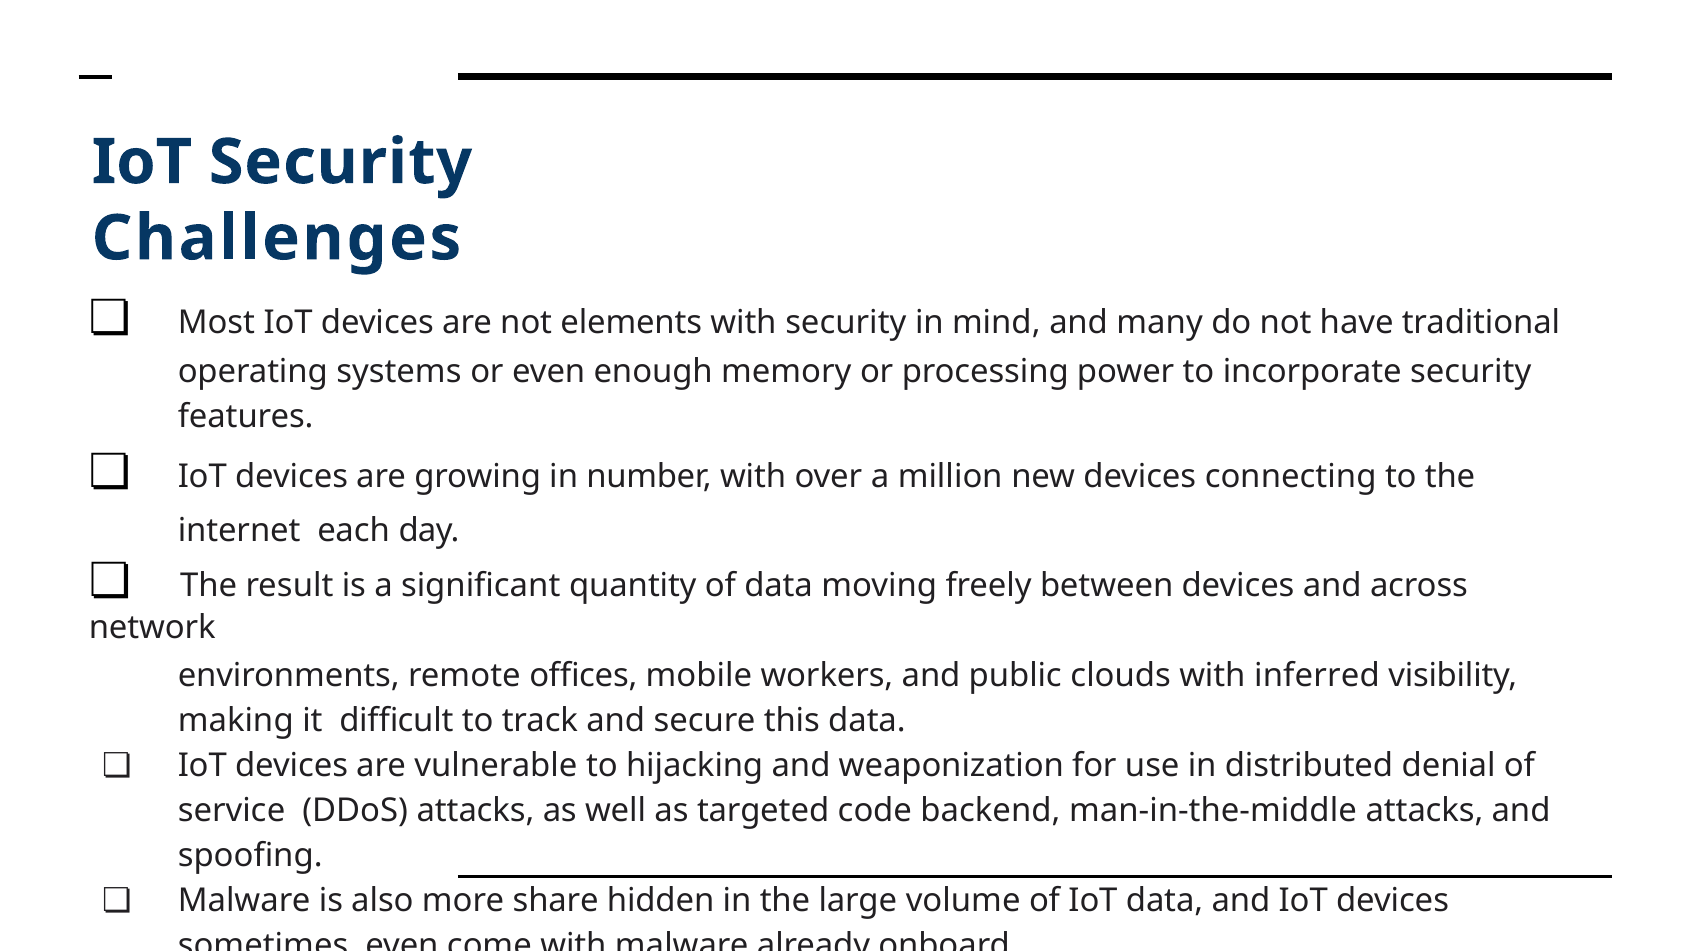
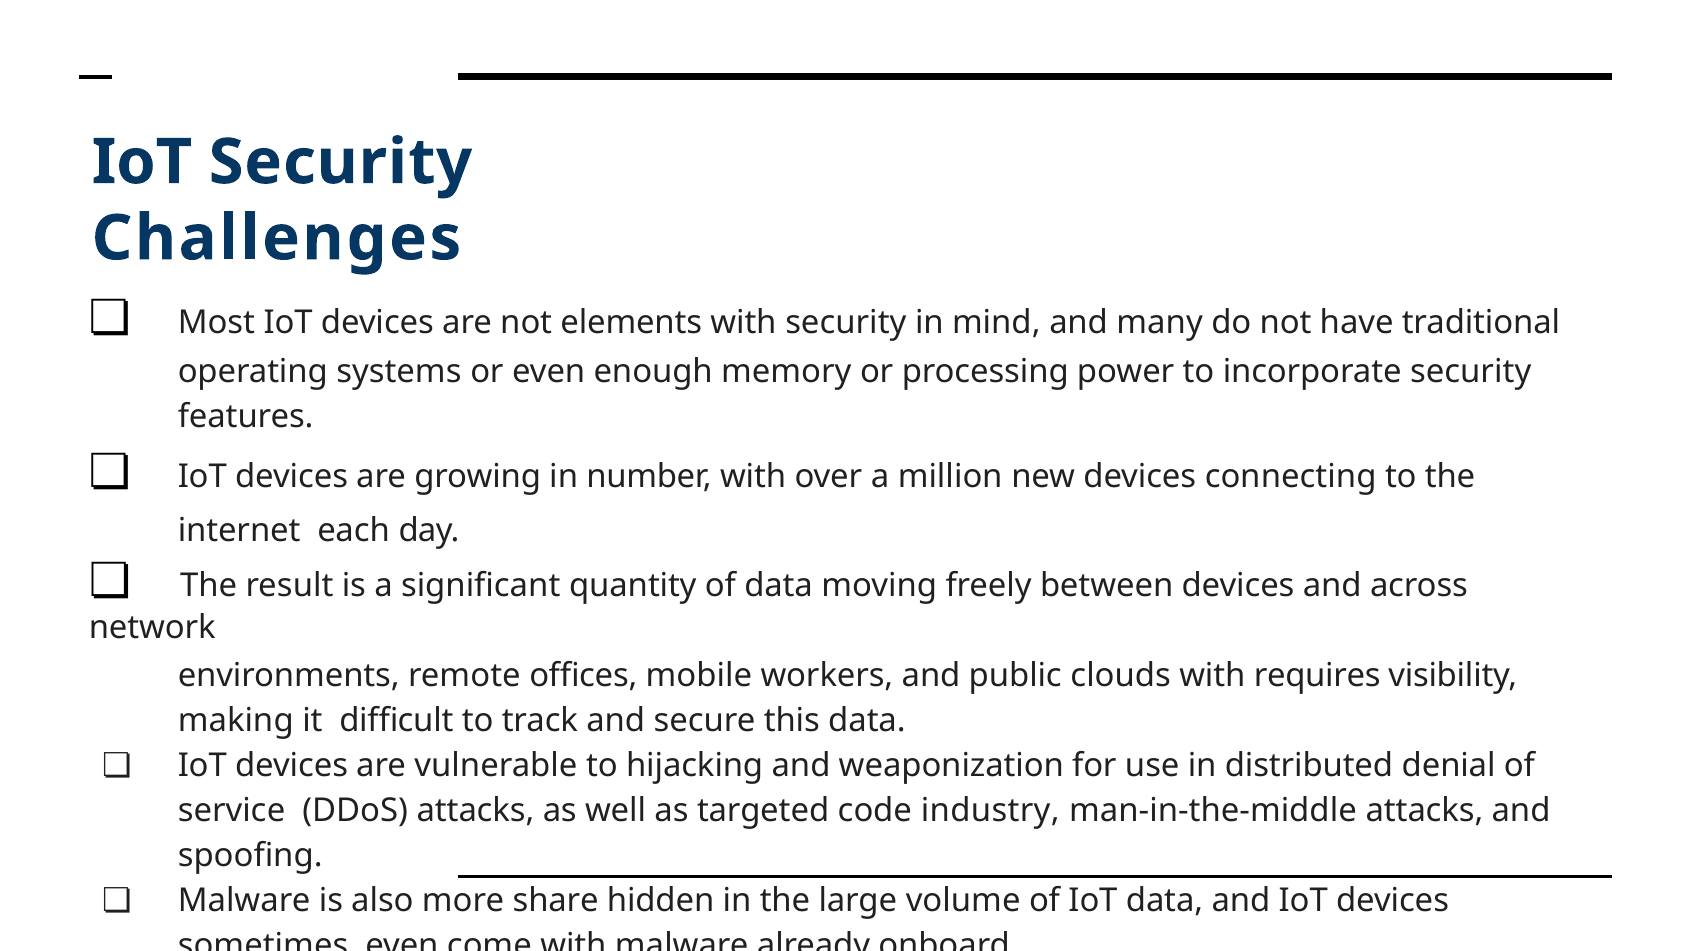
inferred: inferred -> requires (1317, 676)
backend: backend -> industry (990, 811)
